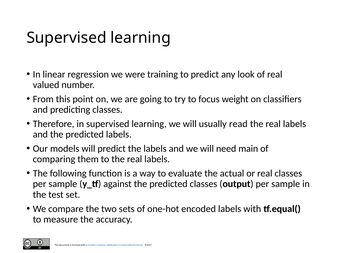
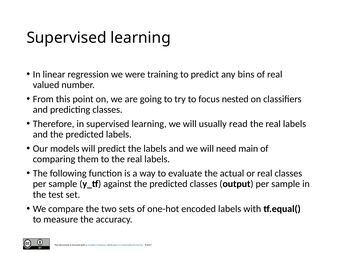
look: look -> bins (246, 74)
weight: weight -> nested (235, 99)
